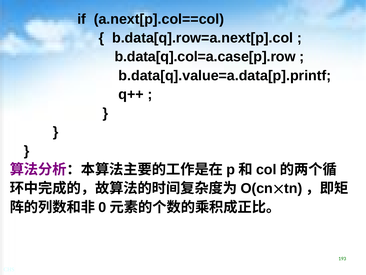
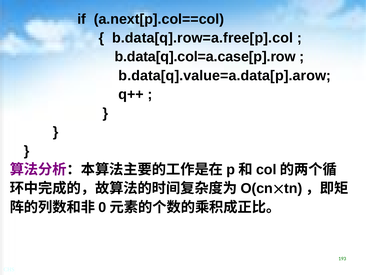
b.data[q].row=a.next[p].col: b.data[q].row=a.next[p].col -> b.data[q].row=a.free[p].col (203, 38)
b.data[q].value=a.data[p].printf: b.data[q].value=a.data[p].printf -> b.data[q].value=a.data[p].arow (225, 75)
